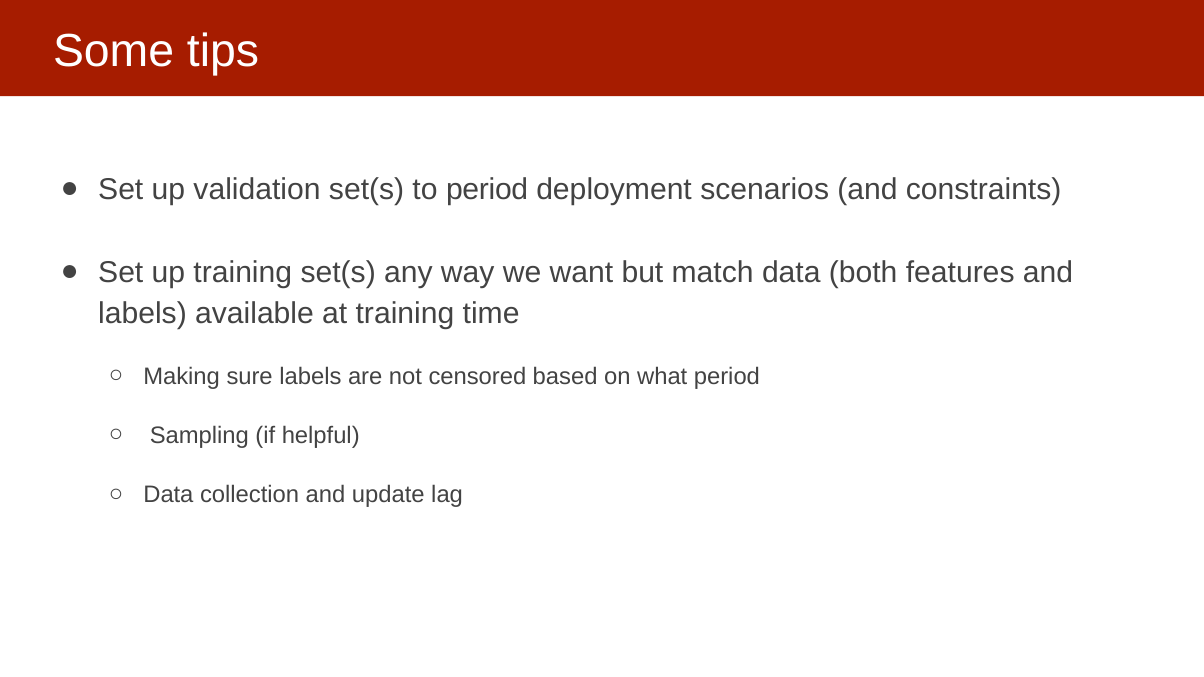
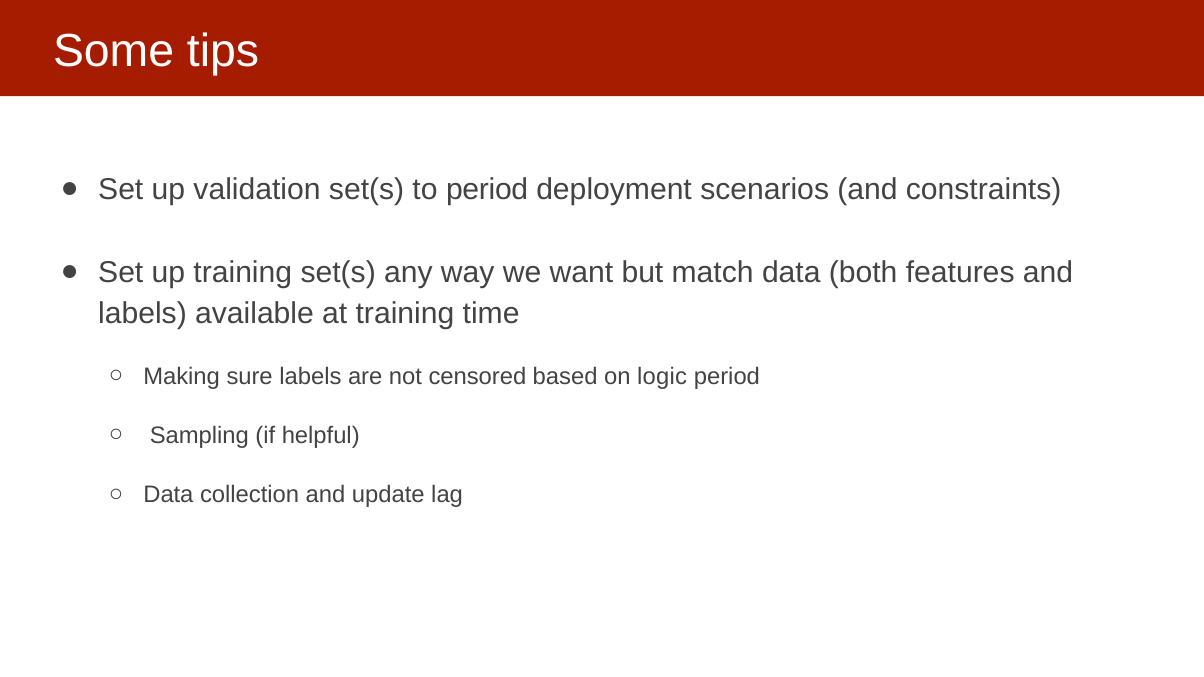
what: what -> logic (662, 376)
